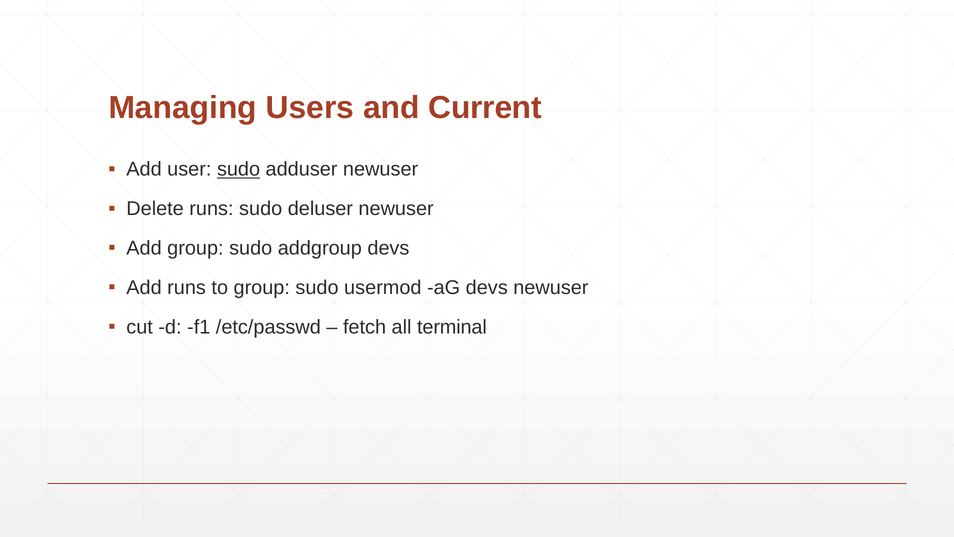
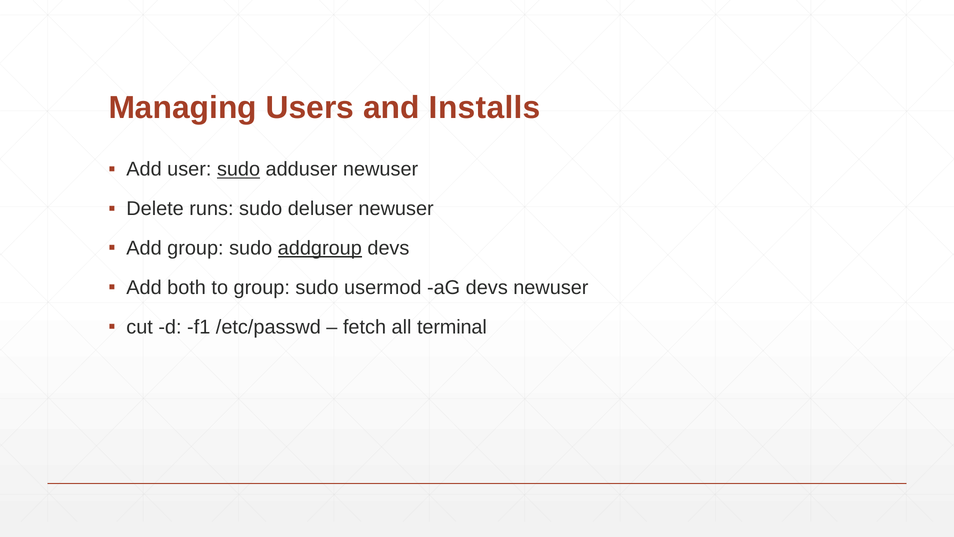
Current: Current -> Installs (485, 108)
addgroup underline: none -> present (320, 248)
Add runs: runs -> both (187, 287)
